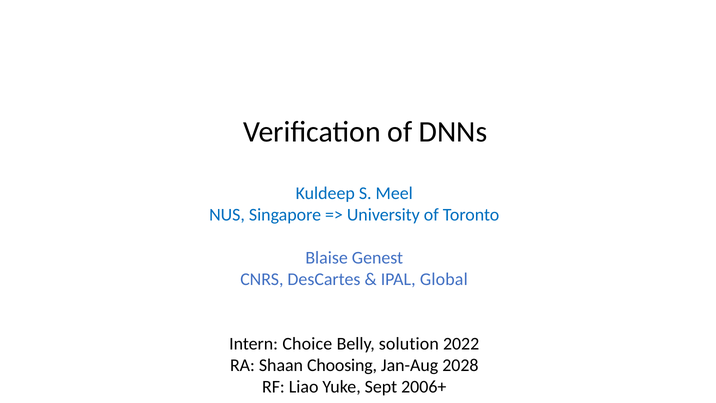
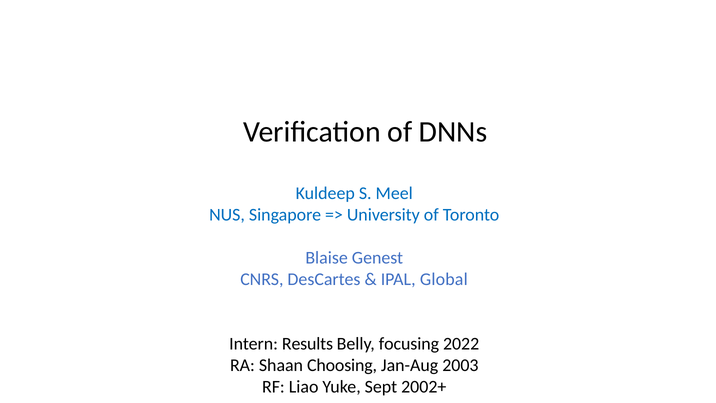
Choice: Choice -> Results (307, 344)
solution: solution -> focusing (409, 344)
2028: 2028 -> 2003 (460, 365)
2006+: 2006+ -> 2002+ (424, 387)
